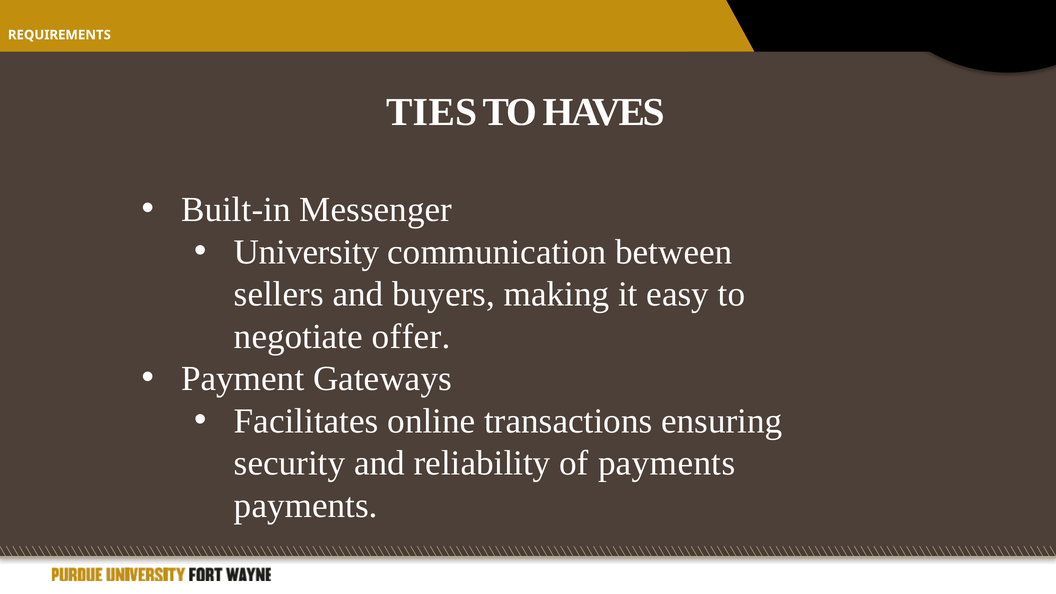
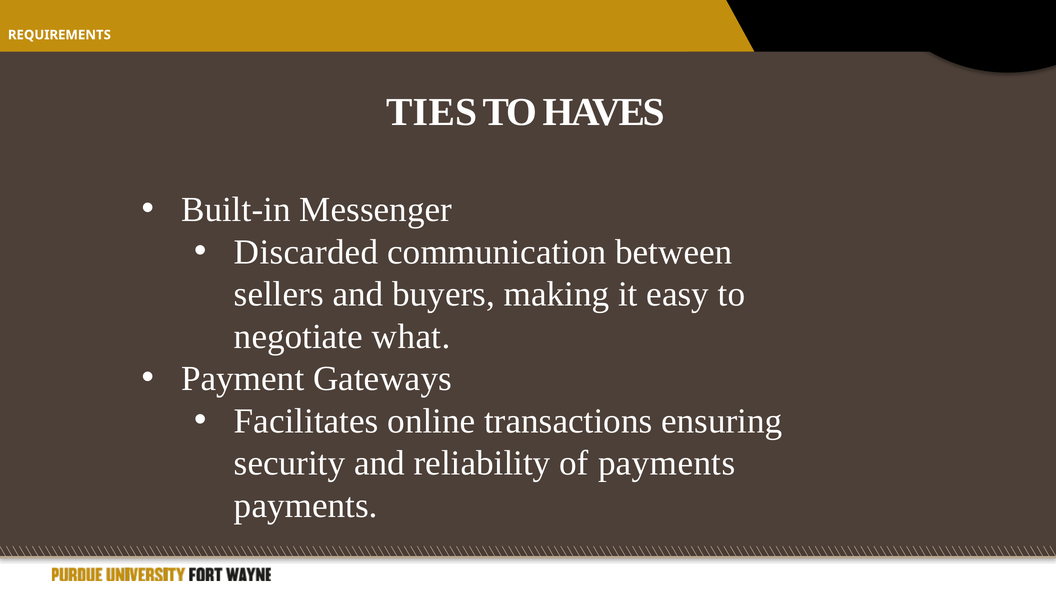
University: University -> Discarded (306, 252)
offer: offer -> what (411, 336)
